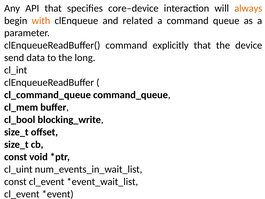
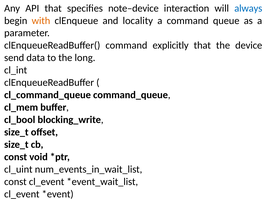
core–device: core–device -> note–device (133, 8)
always colour: orange -> blue (248, 8)
related: related -> locality (138, 21)
